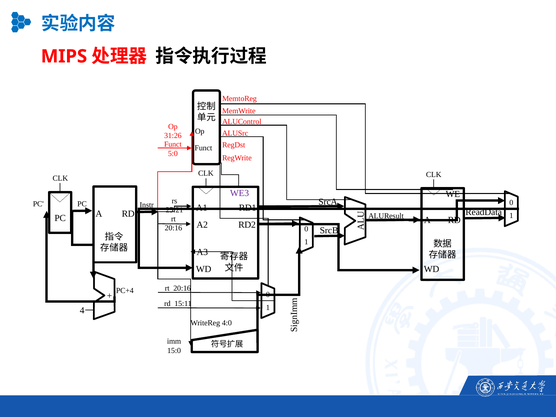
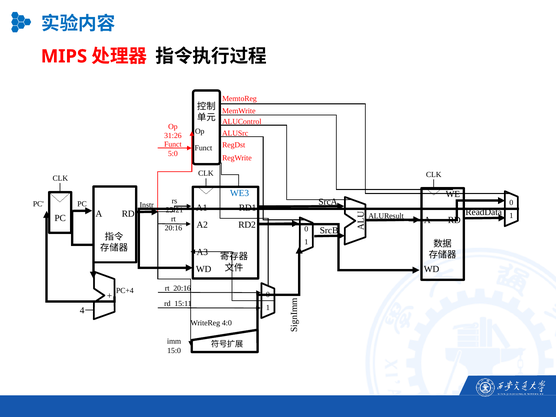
WE3 colour: purple -> blue (240, 193)
